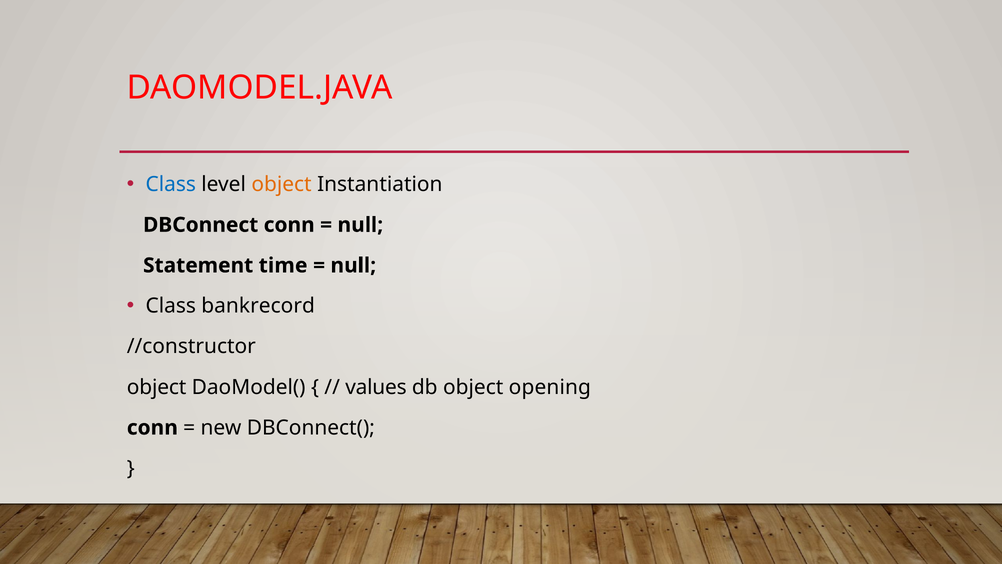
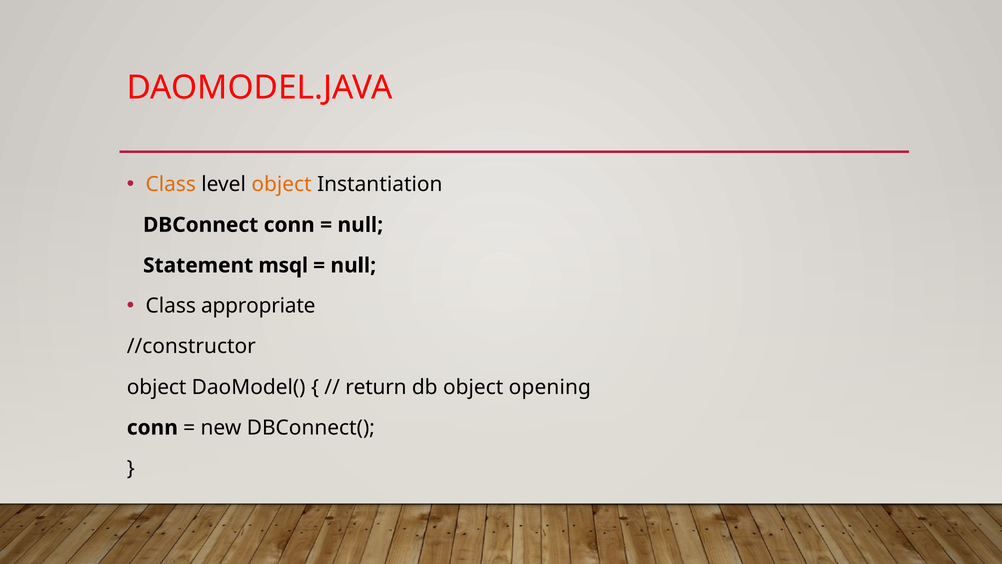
Class colour: blue -> orange (171, 184)
time: time -> msql (283, 265)
bankrecord: bankrecord -> appropriate (258, 306)
values: values -> return (376, 387)
